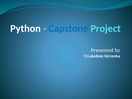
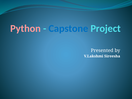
Python colour: white -> pink (26, 28)
